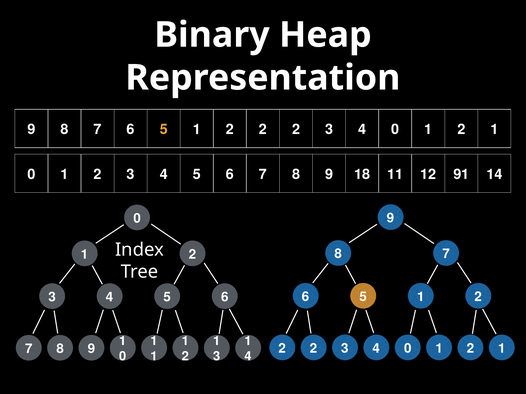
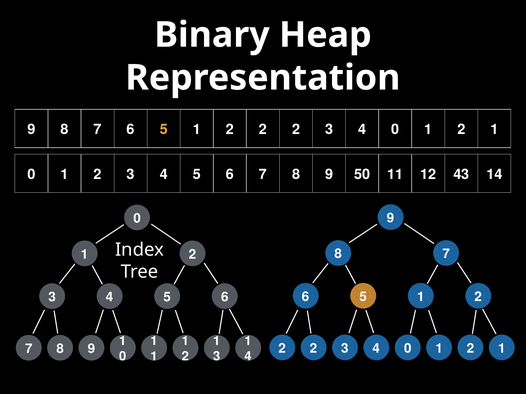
18: 18 -> 50 (362, 175)
91: 91 -> 43 (461, 175)
